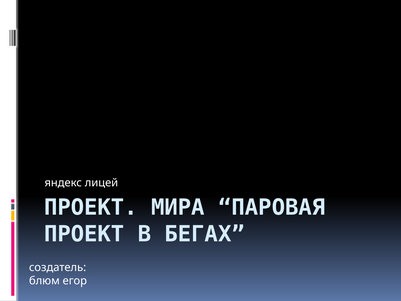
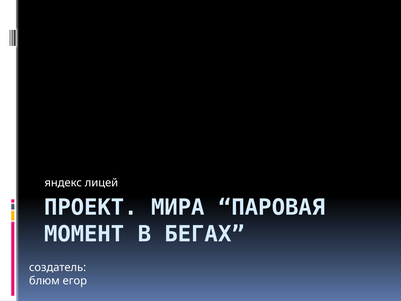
ПРОЕКТ: ПРОЕКТ -> МОМЕНТ (84, 234)
